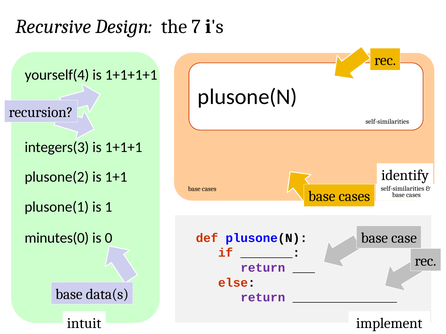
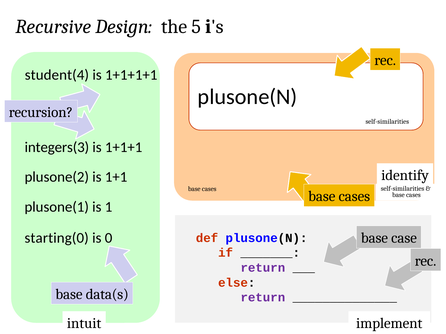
7: 7 -> 5 (196, 27)
yourself(4: yourself(4 -> student(4 (57, 75)
minutes(0: minutes(0 -> starting(0 (57, 238)
